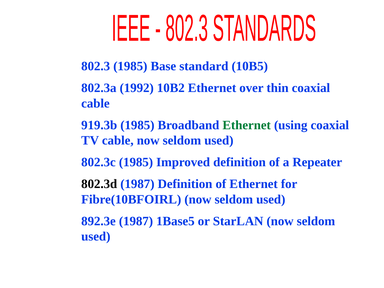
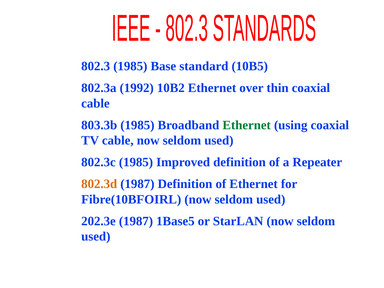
919.3b: 919.3b -> 803.3b (99, 125)
802.3d colour: black -> orange (99, 184)
892.3e: 892.3e -> 202.3e (98, 221)
